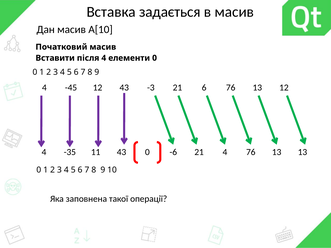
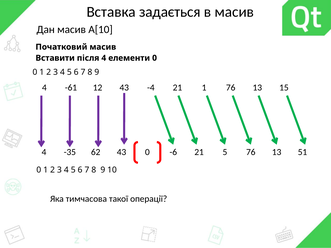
-45: -45 -> -61 (71, 88)
-3: -3 -> -4 (151, 88)
21 6: 6 -> 1 (204, 88)
13 12: 12 -> 15 (284, 88)
11: 11 -> 62 (96, 152)
21 4: 4 -> 5 (225, 152)
13 13: 13 -> 51 (303, 152)
заповнена: заповнена -> тимчасова (86, 199)
